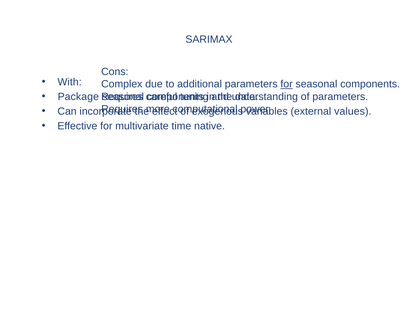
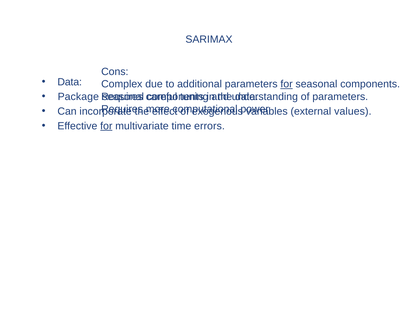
With: With -> Data (70, 82)
for underline: none -> present (106, 126)
native: native -> errors (209, 126)
